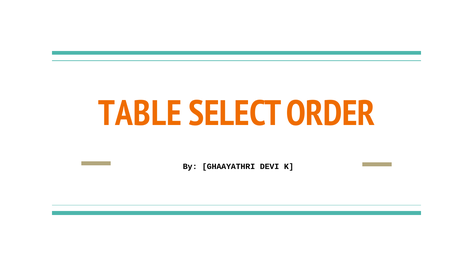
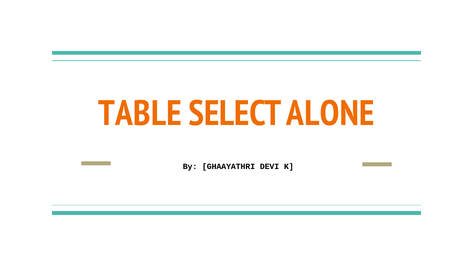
ORDER: ORDER -> ALONE (330, 113)
